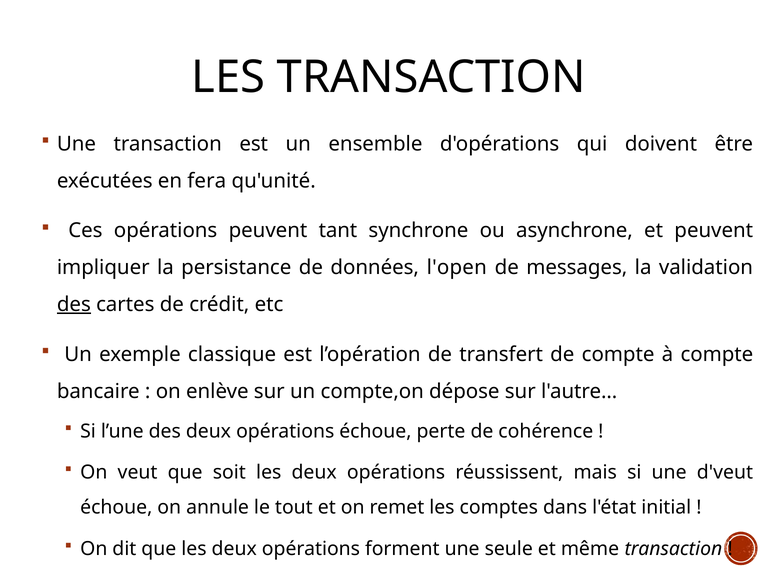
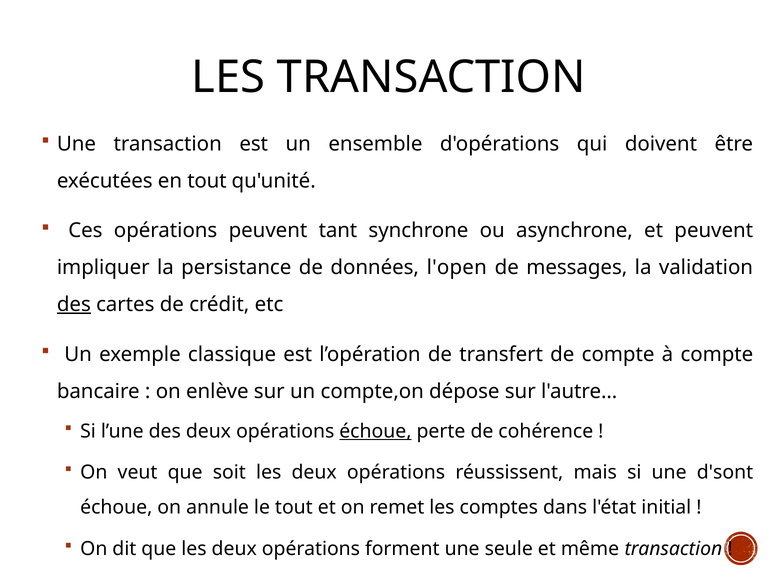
en fera: fera -> tout (207, 181)
échoue underline: none -> present (375, 431)
d'veut: d'veut -> d'sont (725, 472)
